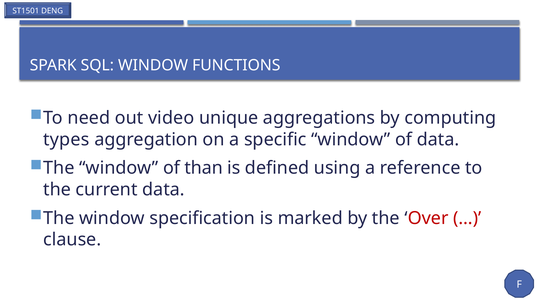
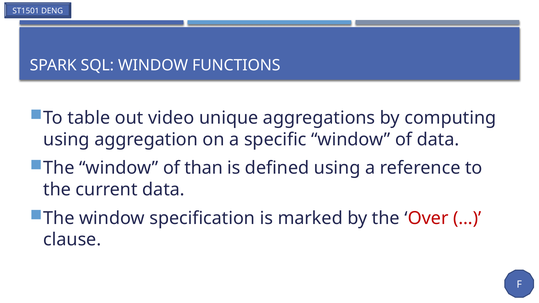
need: need -> table (89, 118)
types: types -> using (66, 140)
